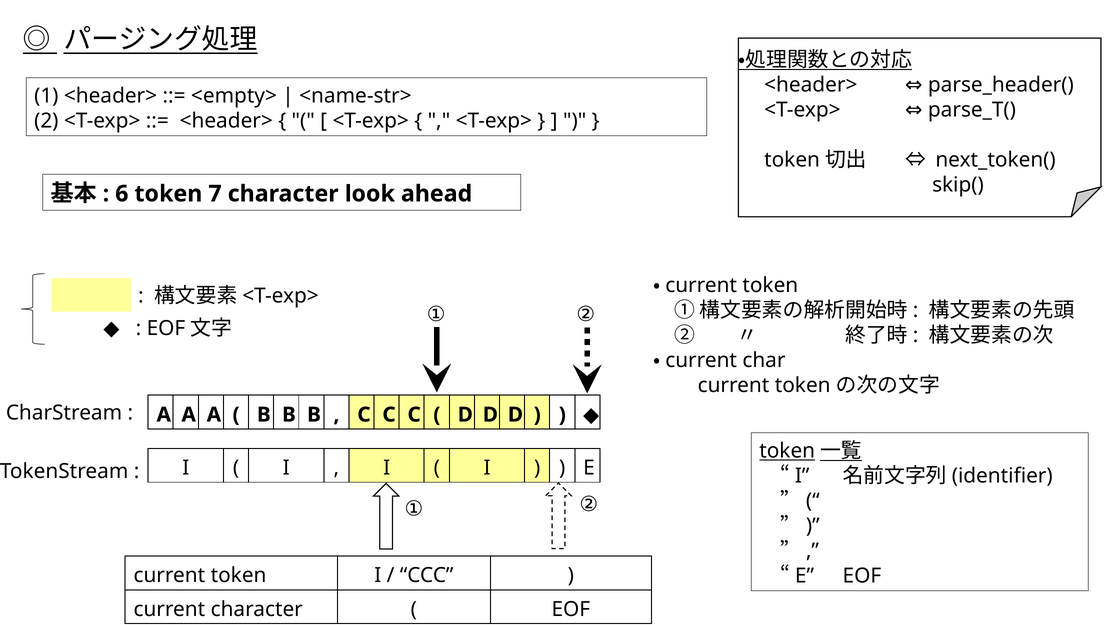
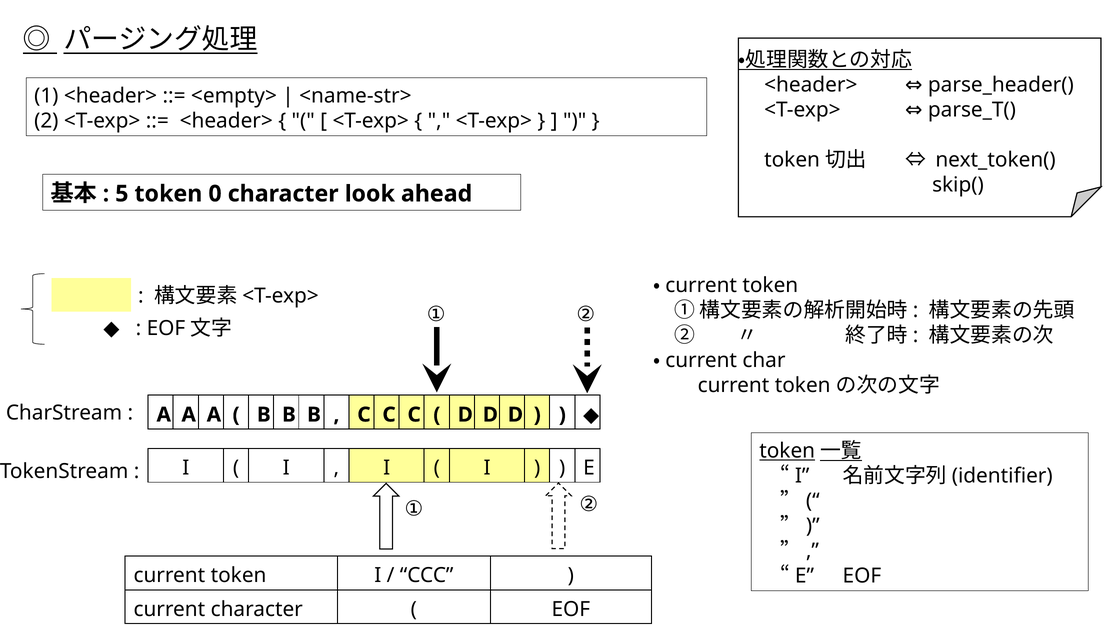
6: 6 -> 5 (122, 194)
7: 7 -> 0 (215, 194)
